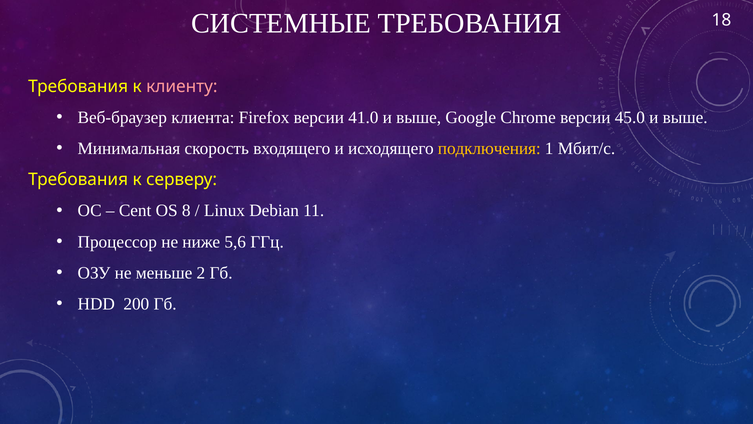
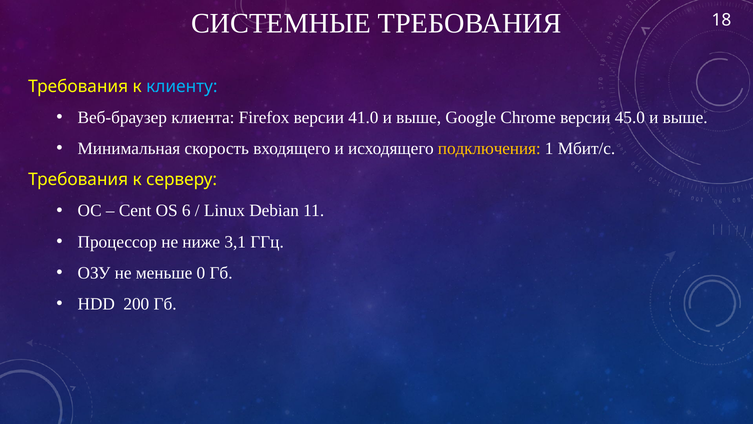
клиенту colour: pink -> light blue (182, 86)
8: 8 -> 6 (186, 211)
5,6: 5,6 -> 3,1 (235, 242)
2: 2 -> 0 (201, 273)
